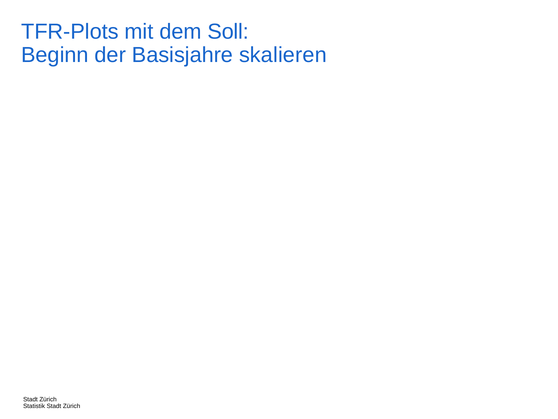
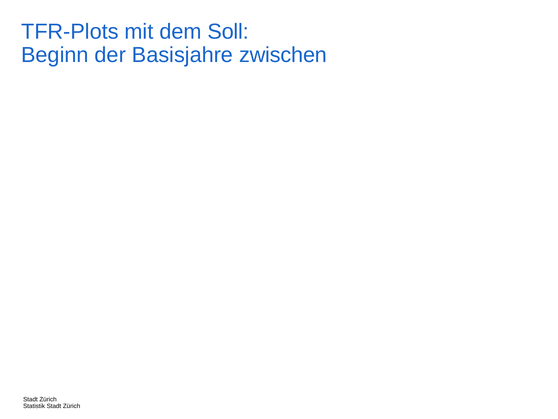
skalieren: skalieren -> zwischen (283, 55)
